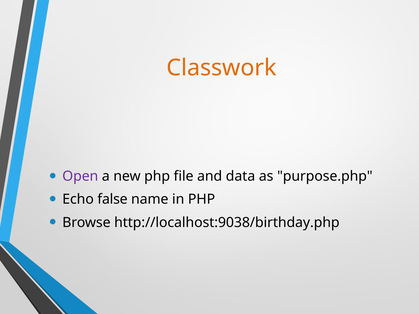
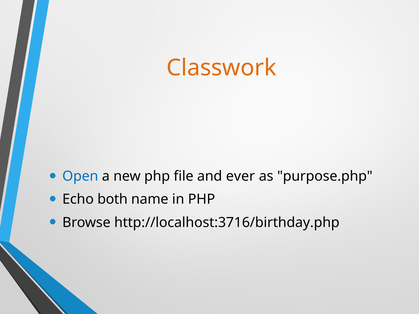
Open colour: purple -> blue (80, 176)
data: data -> ever (240, 176)
false: false -> both (112, 200)
http://localhost:9038/birthday.php: http://localhost:9038/birthday.php -> http://localhost:3716/birthday.php (227, 223)
